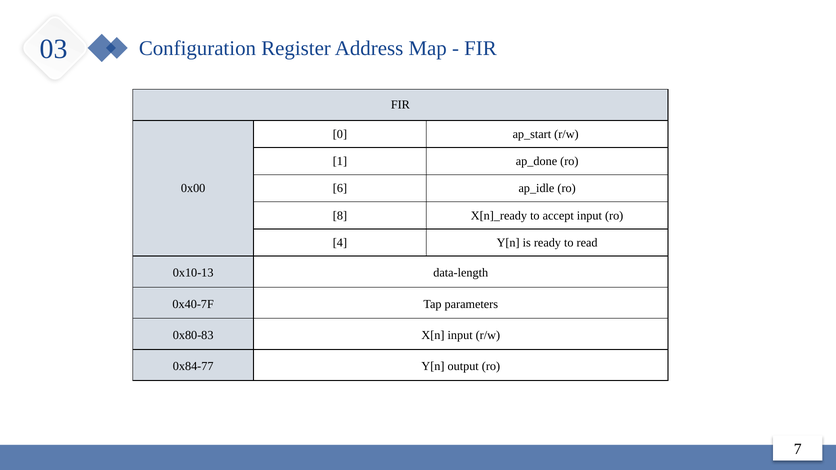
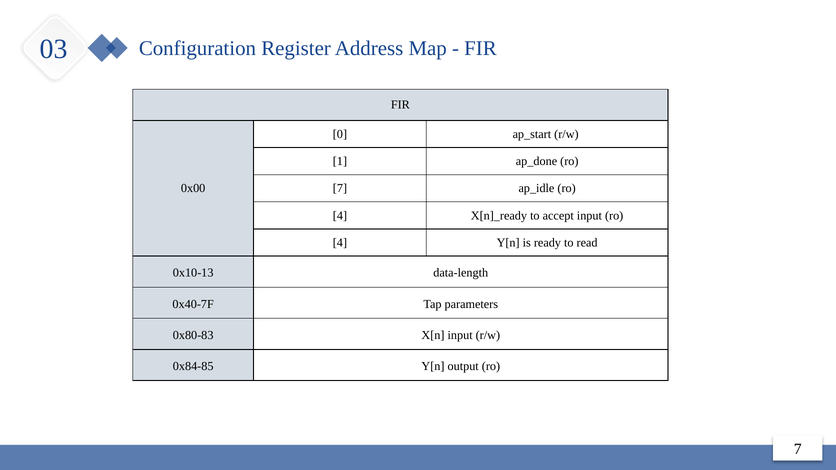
6: 6 -> 7 (340, 188)
8: 8 -> 4 (340, 216)
0x84-77: 0x84-77 -> 0x84-85 (193, 366)
